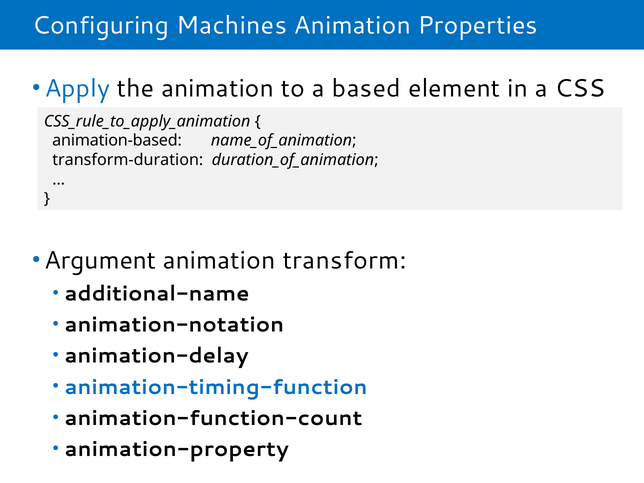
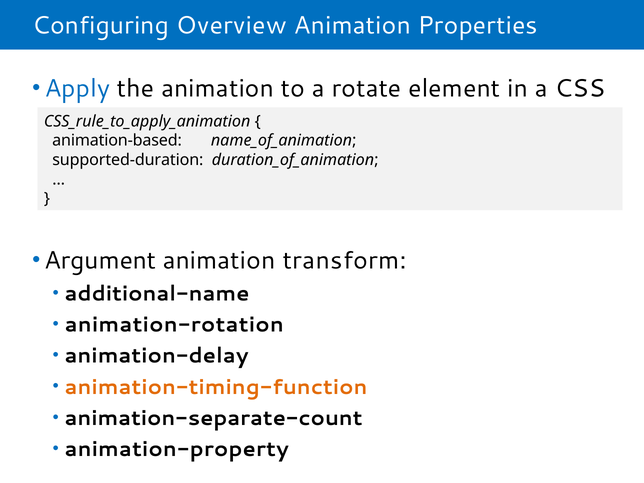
Machines: Machines -> Overview (231, 25)
based: based -> rotate (367, 89)
transform-duration: transform-duration -> supported-duration (128, 160)
animation-notation: animation-notation -> animation-rotation (174, 325)
animation-timing-function colour: blue -> orange (216, 387)
animation-function-count: animation-function-count -> animation-separate-count (214, 418)
